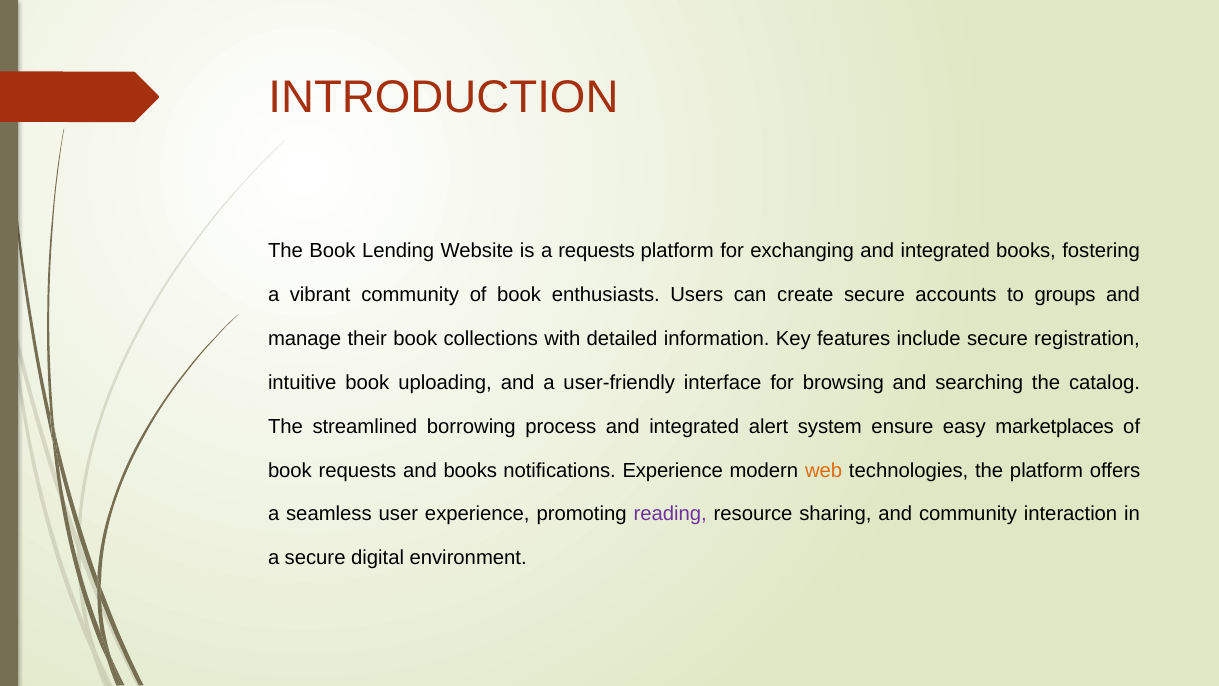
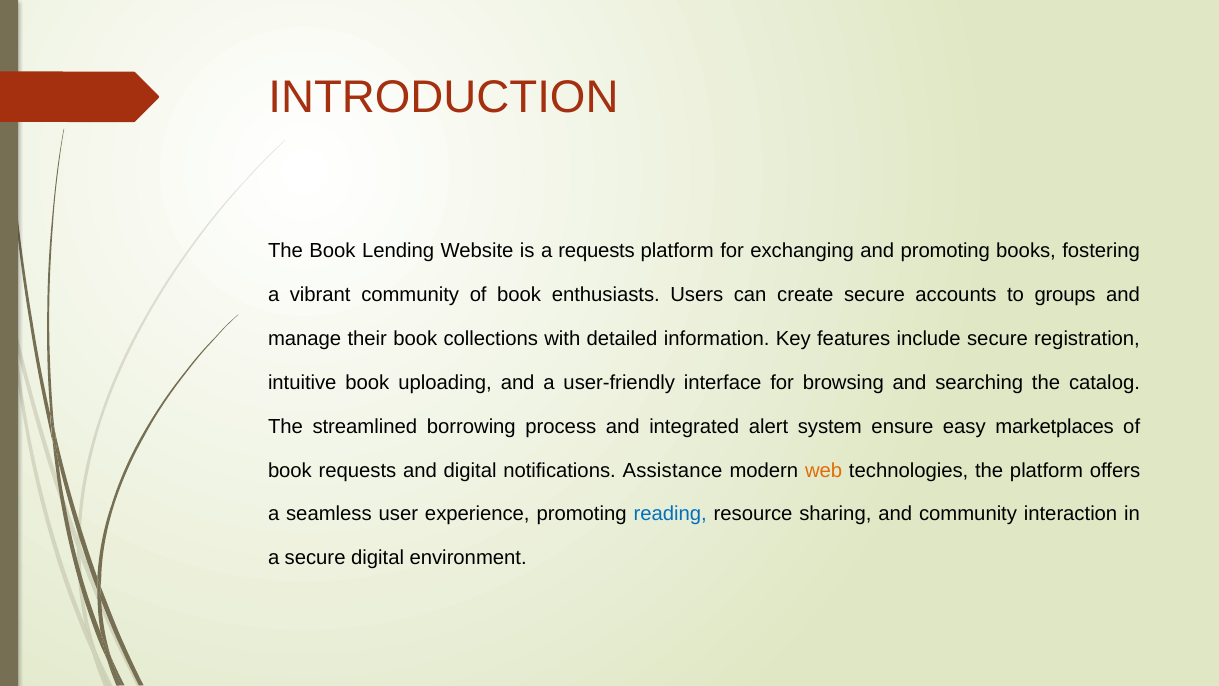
exchanging and integrated: integrated -> promoting (945, 251)
and books: books -> digital (470, 470)
notifications Experience: Experience -> Assistance (673, 470)
reading colour: purple -> blue (670, 514)
